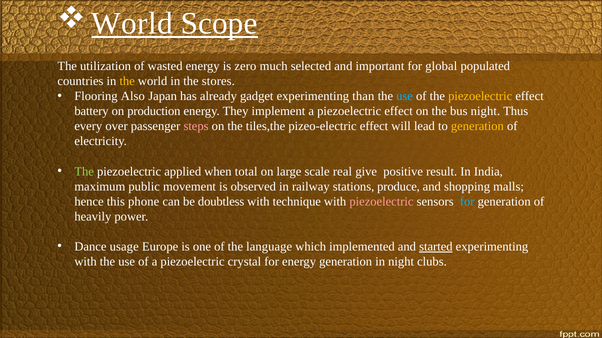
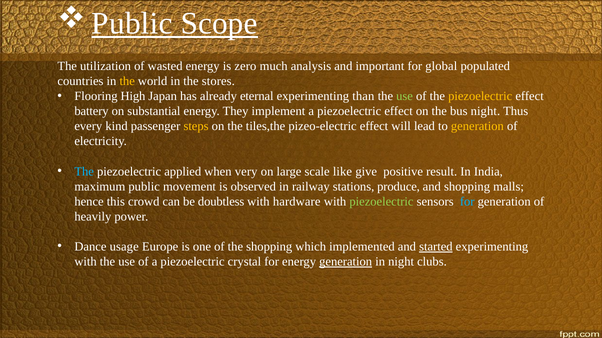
World: World -> Public (132, 23)
selected: selected -> analysis (311, 66)
Also: Also -> High (133, 96)
gadget: gadget -> eternal (257, 96)
use colour: light blue -> light green (405, 96)
production: production -> substantial (154, 111)
over: over -> kind (117, 127)
steps colour: pink -> yellow (196, 127)
The colour: light green -> light blue (84, 172)
total: total -> very (246, 172)
real: real -> like (342, 172)
phone: phone -> crowd (144, 202)
technique: technique -> hardware (297, 202)
piezoelectric colour: pink -> light green (381, 202)
the language: language -> shopping (269, 247)
generation underline: none -> present (346, 262)
